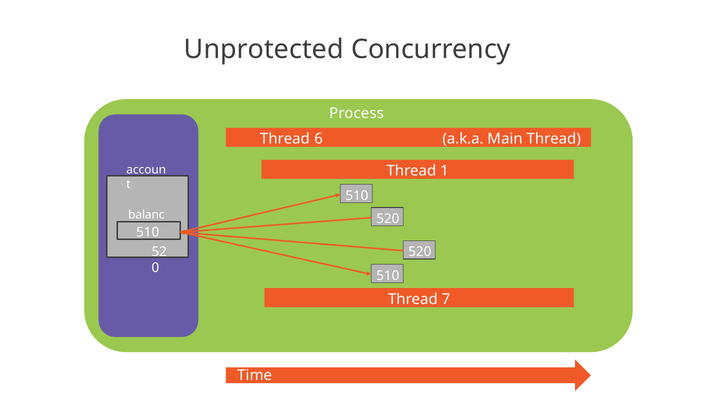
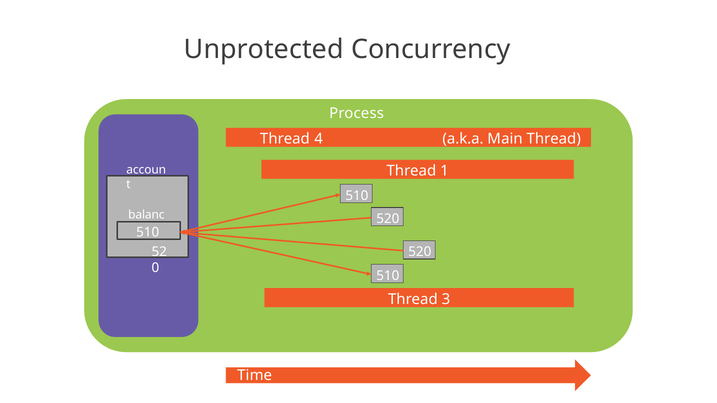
6: 6 -> 4 (319, 139)
7: 7 -> 3 (446, 299)
